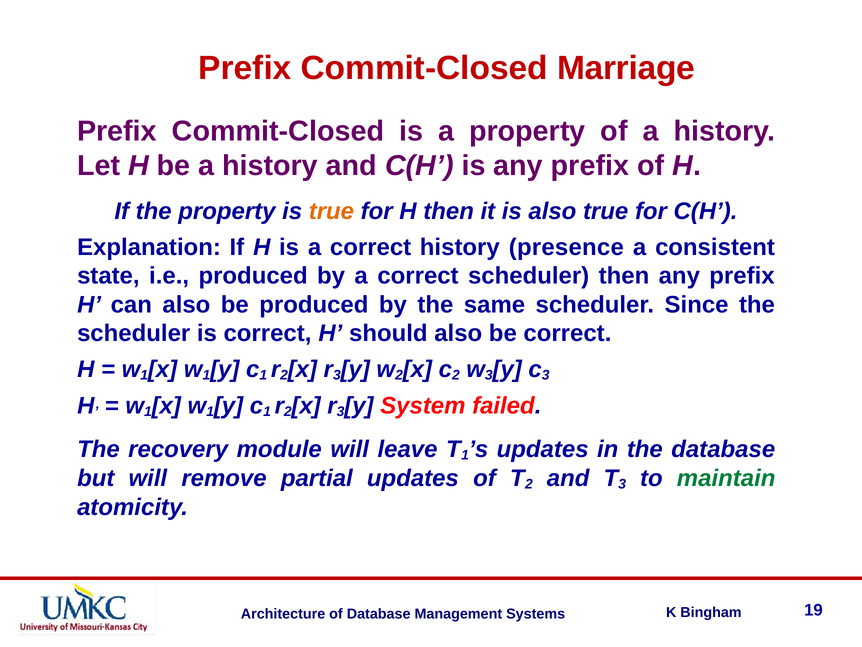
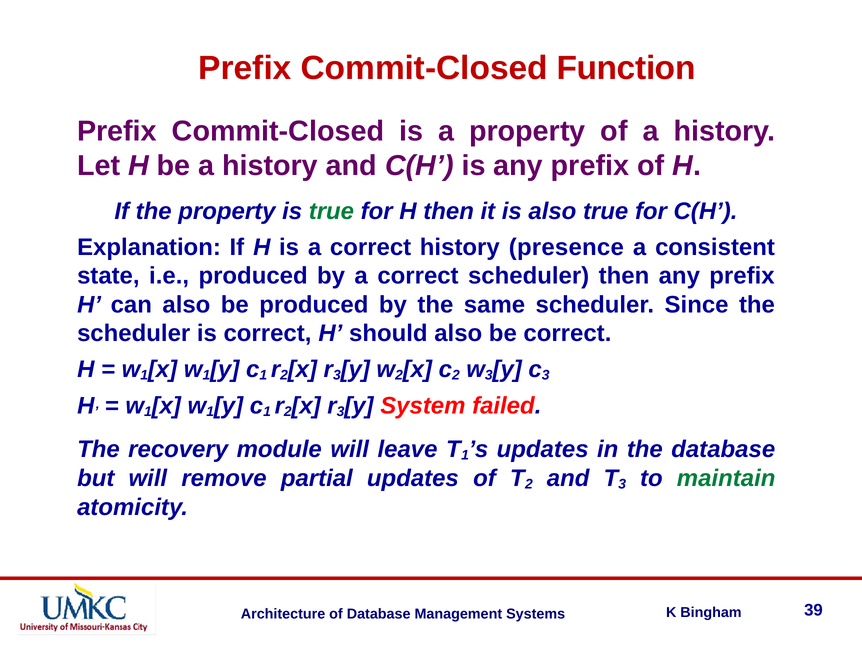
Marriage: Marriage -> Function (626, 68)
true colour: orange -> green (331, 211)
19: 19 -> 39 (813, 610)
